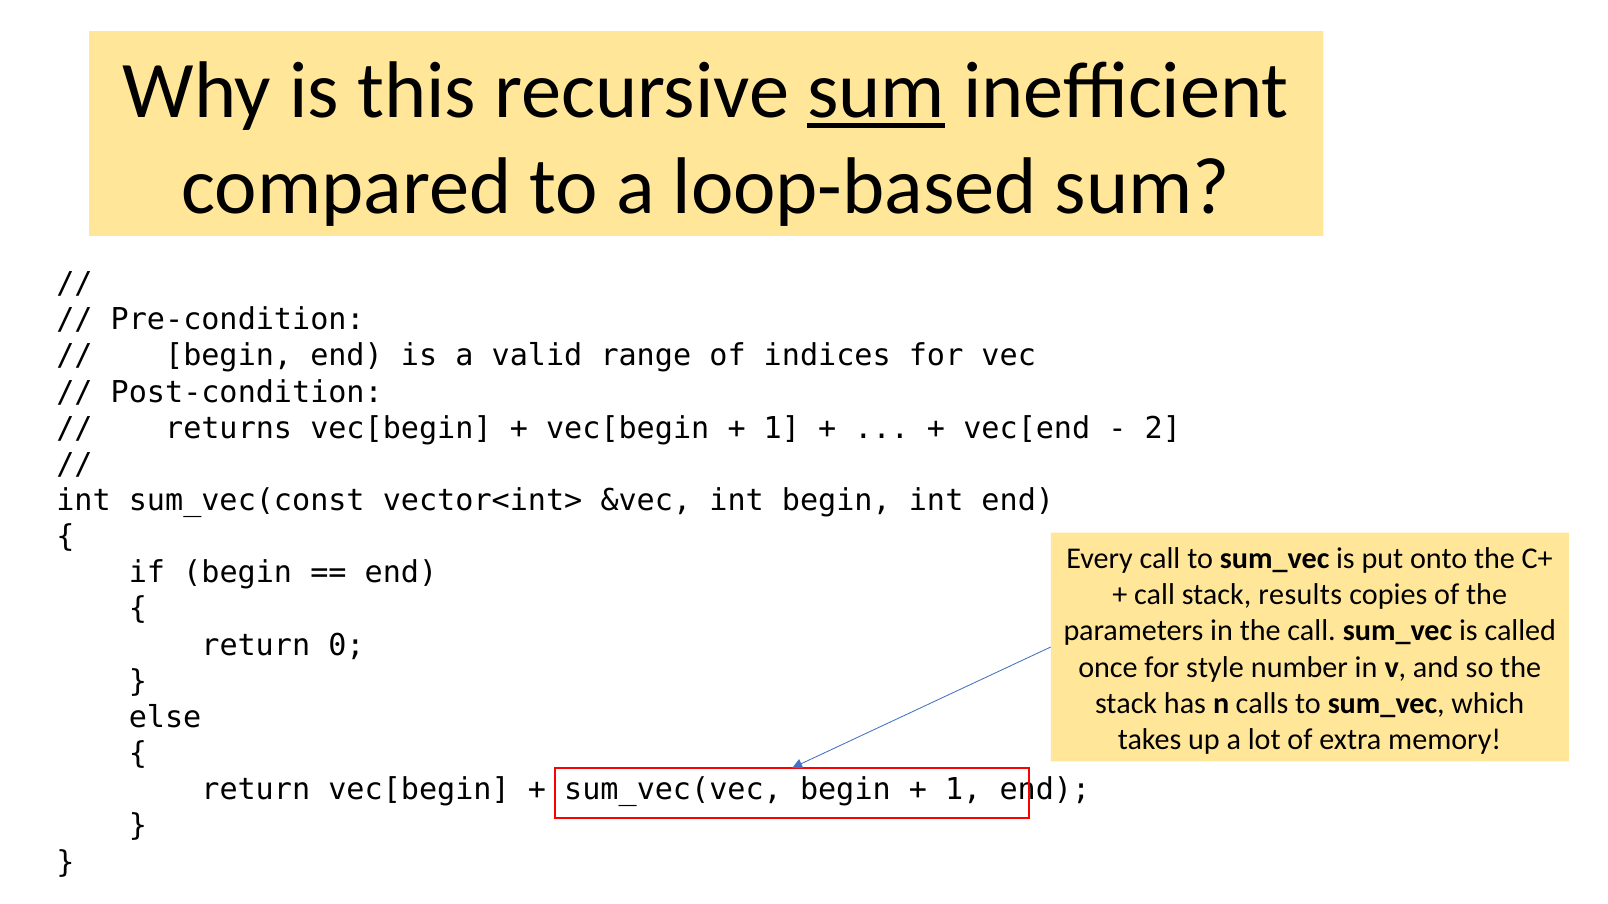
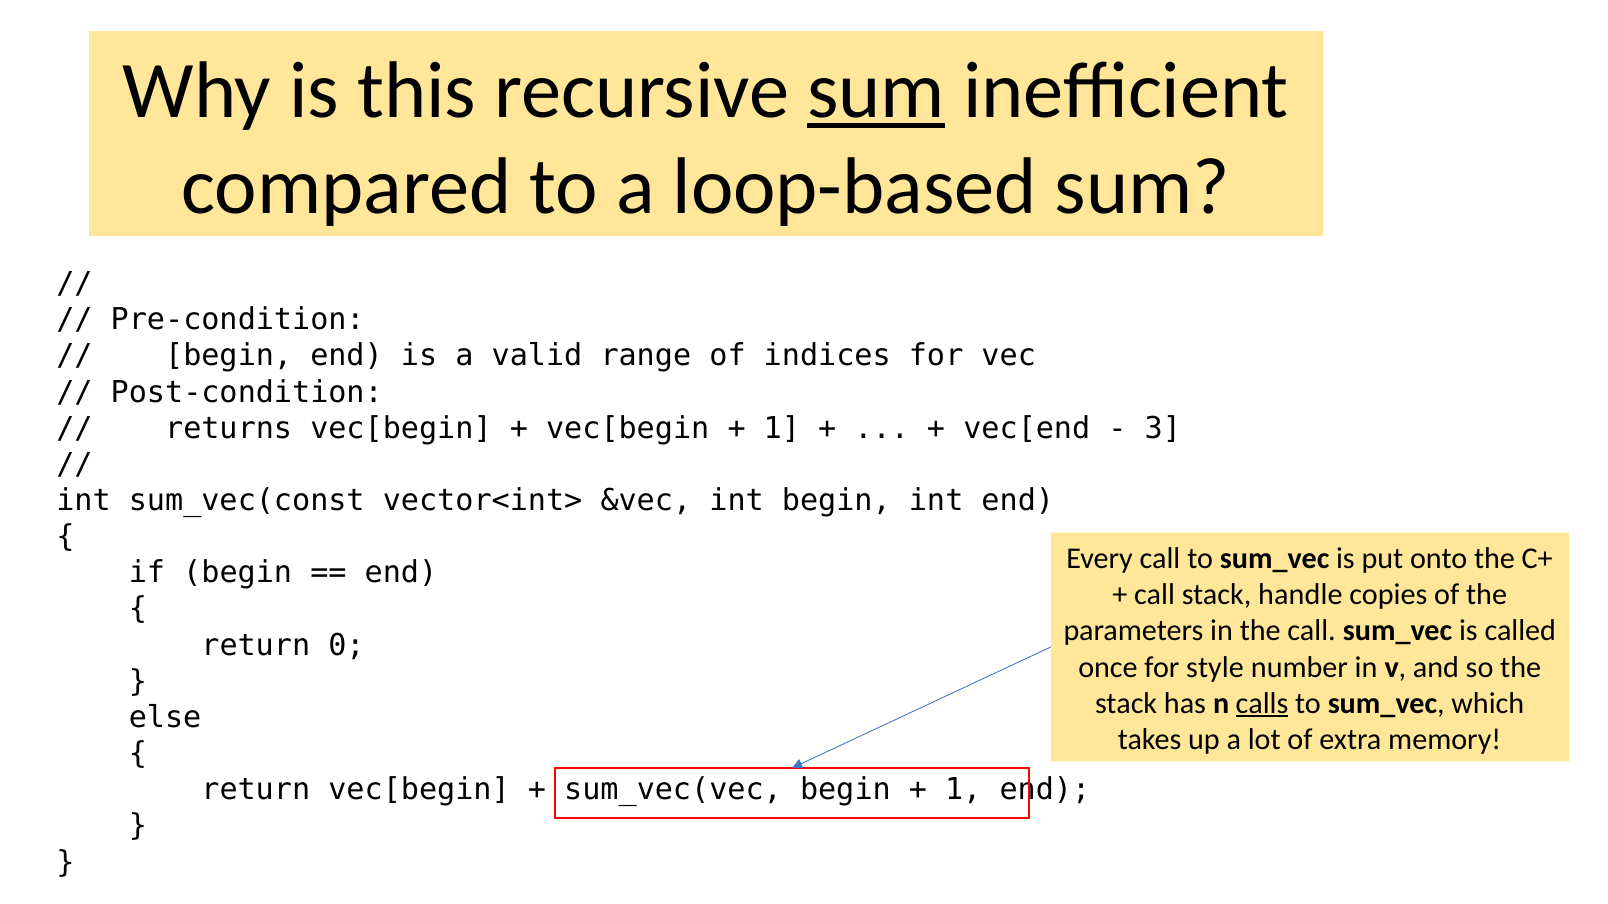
2: 2 -> 3 (1163, 428)
results: results -> handle (1300, 595)
calls underline: none -> present (1262, 704)
